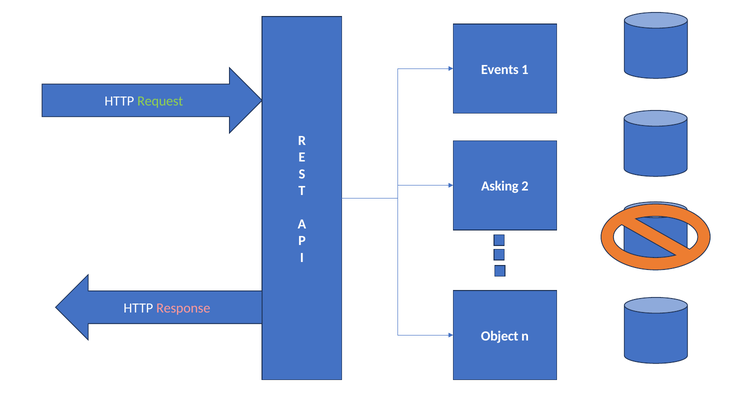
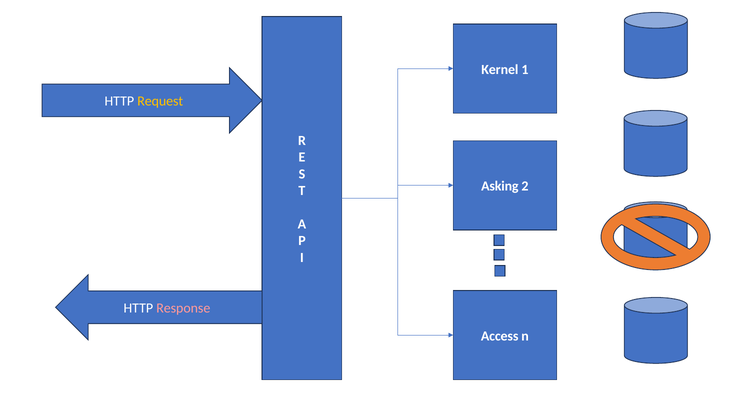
Events: Events -> Kernel (500, 69)
Request colour: light green -> yellow (160, 101)
Object: Object -> Access (500, 336)
